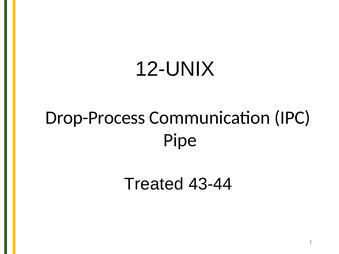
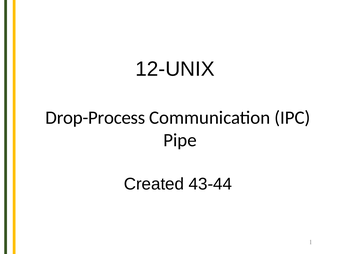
Treated: Treated -> Created (154, 184)
